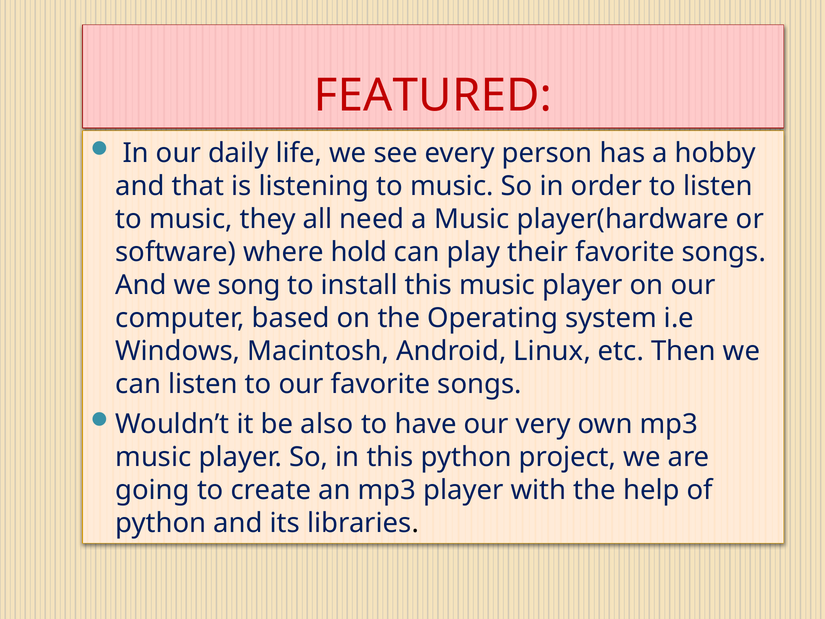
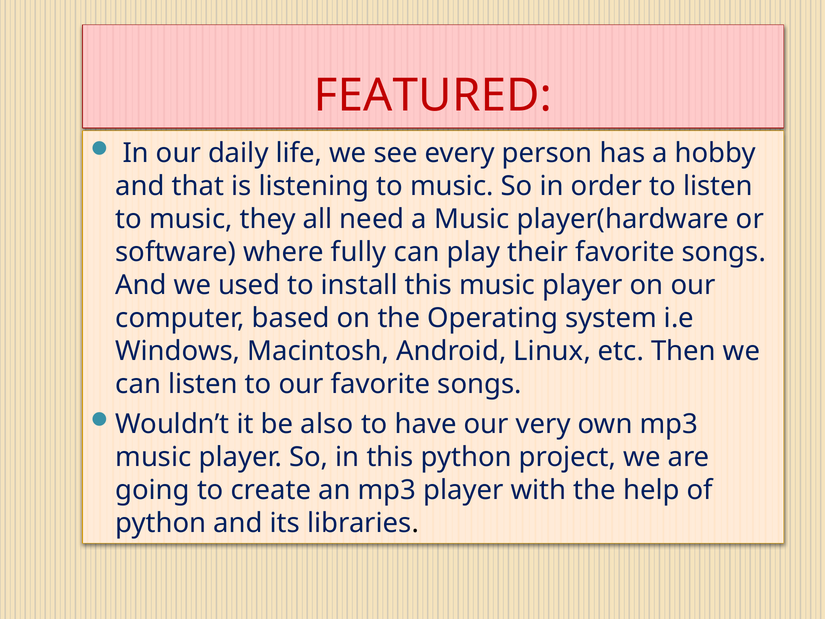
hold: hold -> fully (359, 252)
song: song -> used (249, 285)
